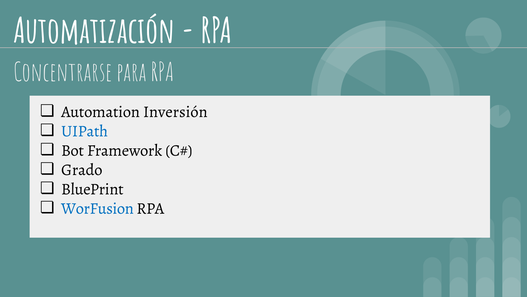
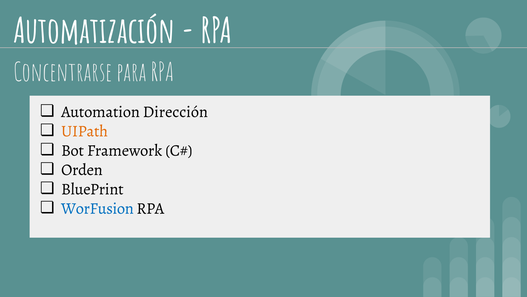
Inversión: Inversión -> Dirección (175, 112)
UIPath colour: blue -> orange (85, 131)
Grado: Grado -> Orden (82, 170)
